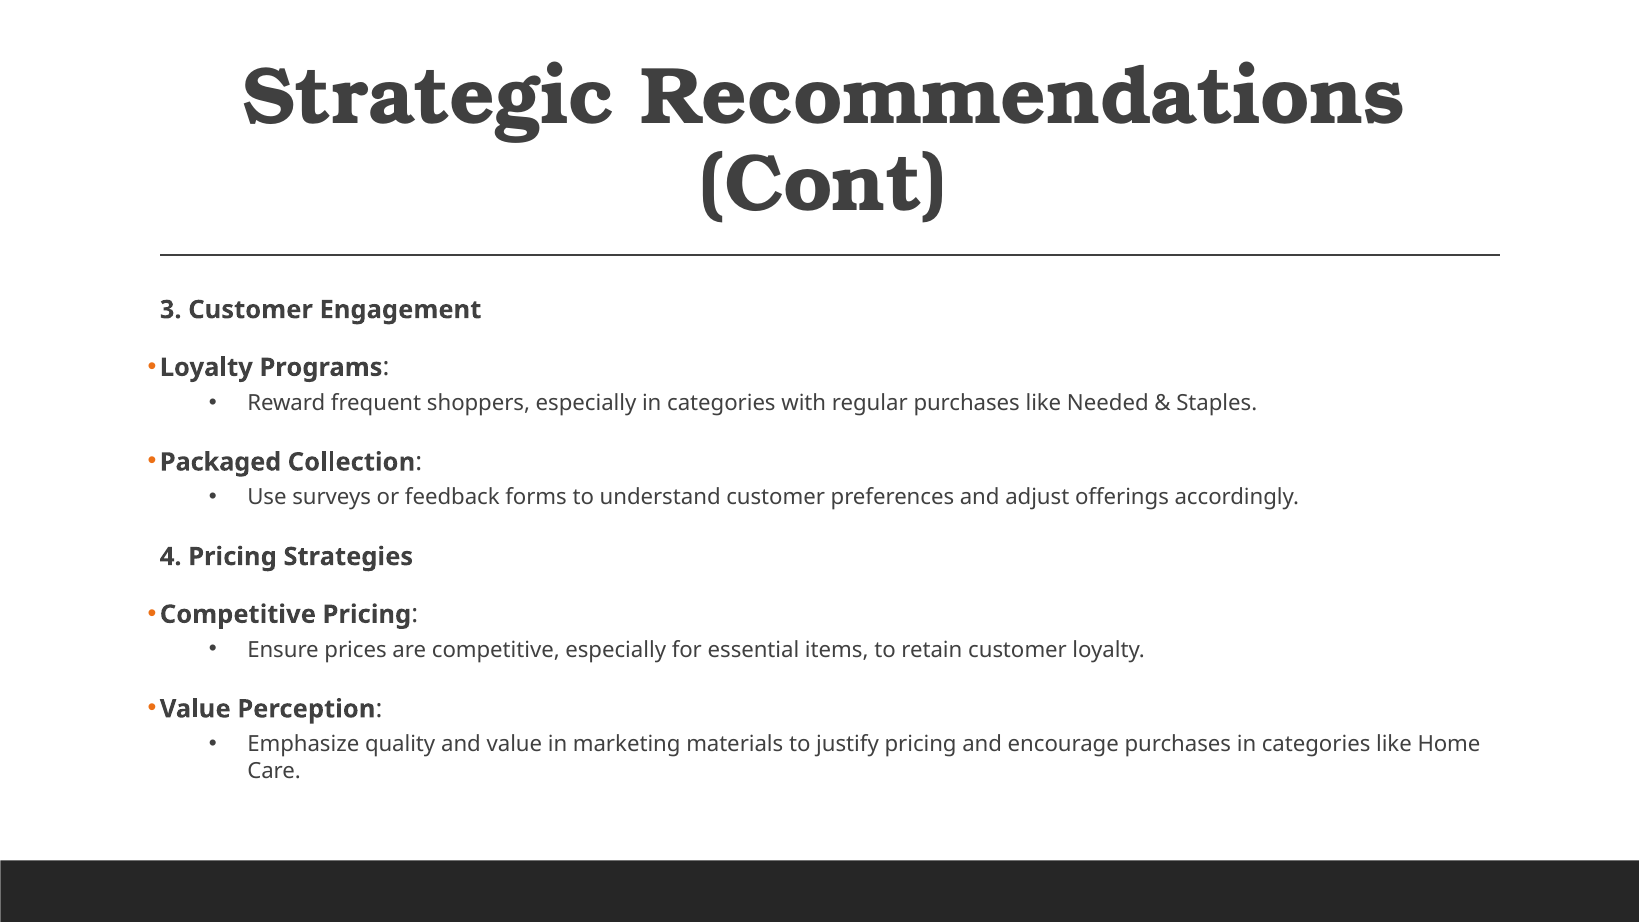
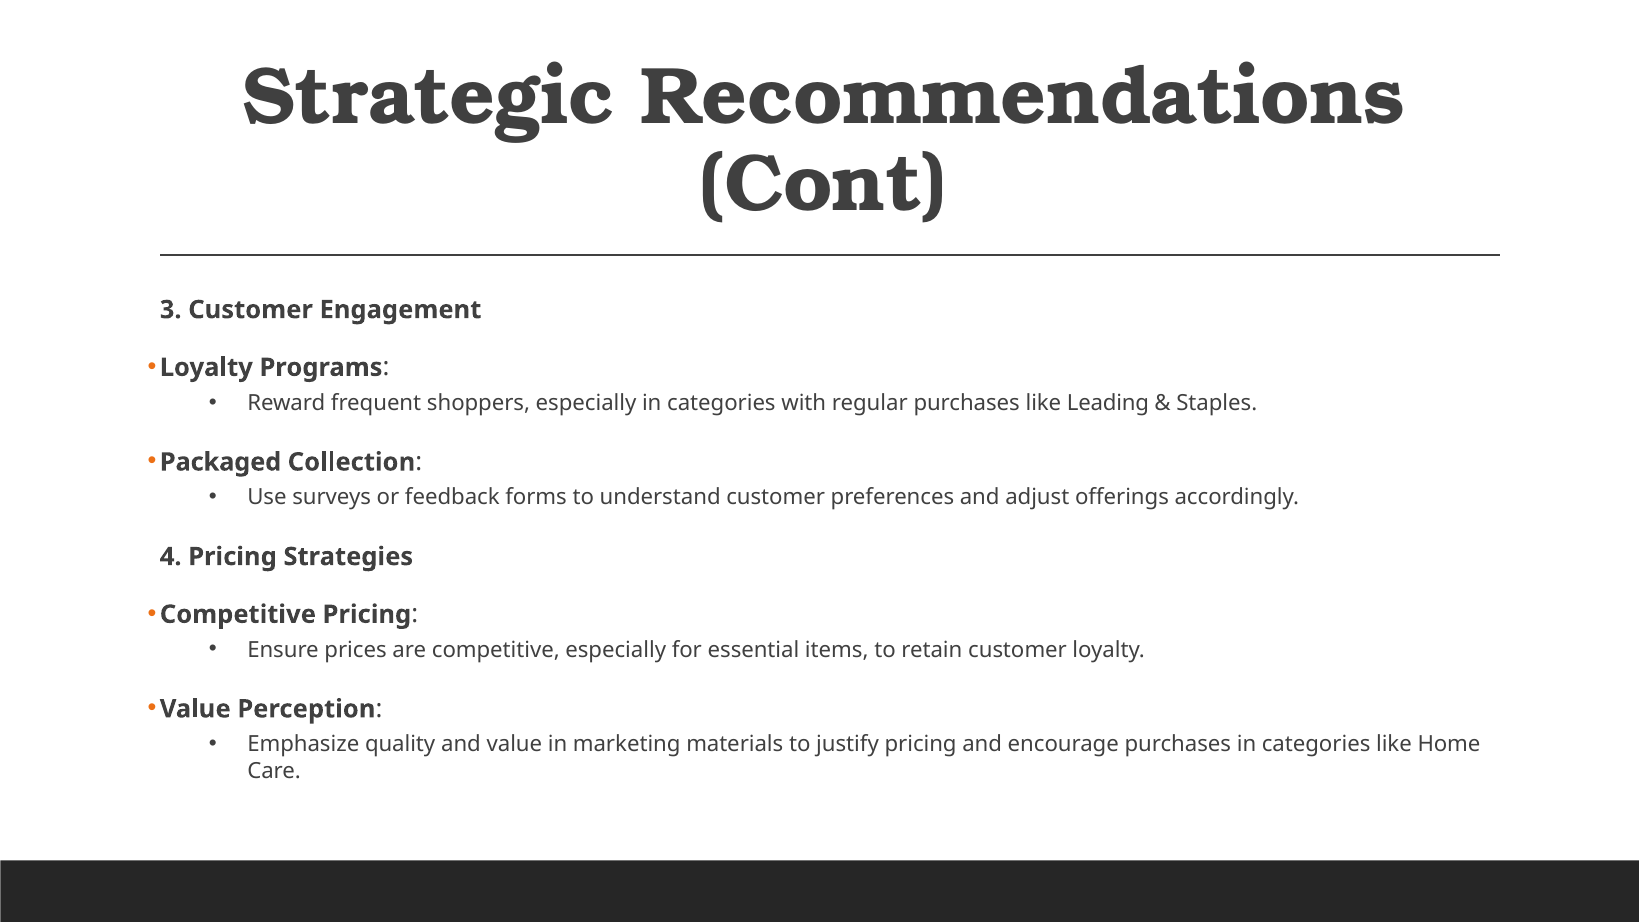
Needed: Needed -> Leading (1108, 403)
